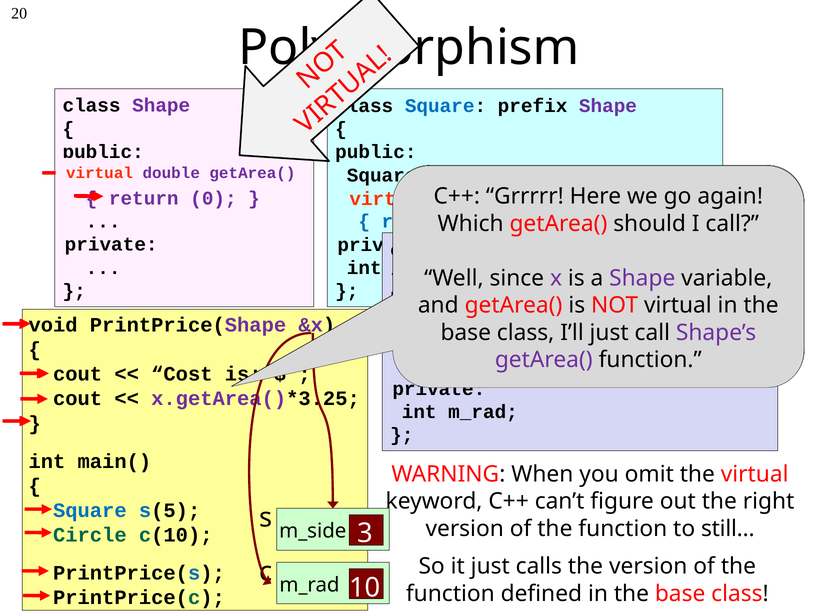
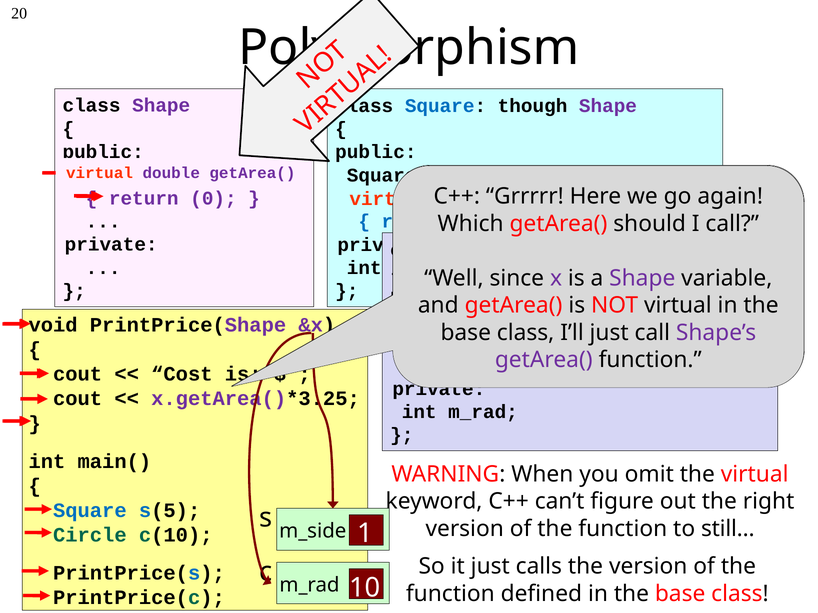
prefix: prefix -> though (533, 106)
3: 3 -> 1 (365, 534)
